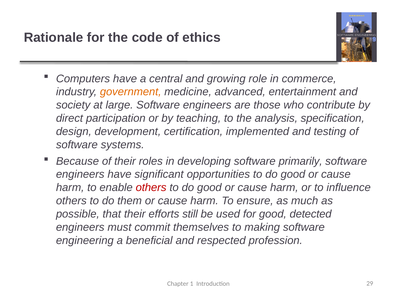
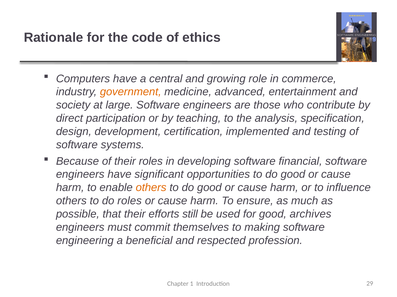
primarily: primarily -> financial (300, 162)
others colour: red -> orange (151, 188)
do them: them -> roles (130, 201)
detected: detected -> archives (311, 215)
